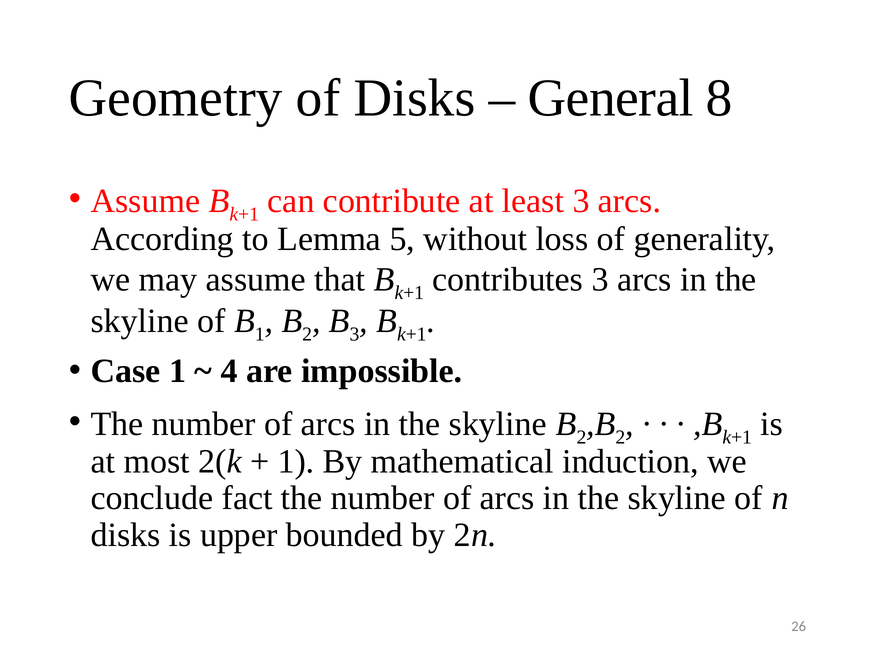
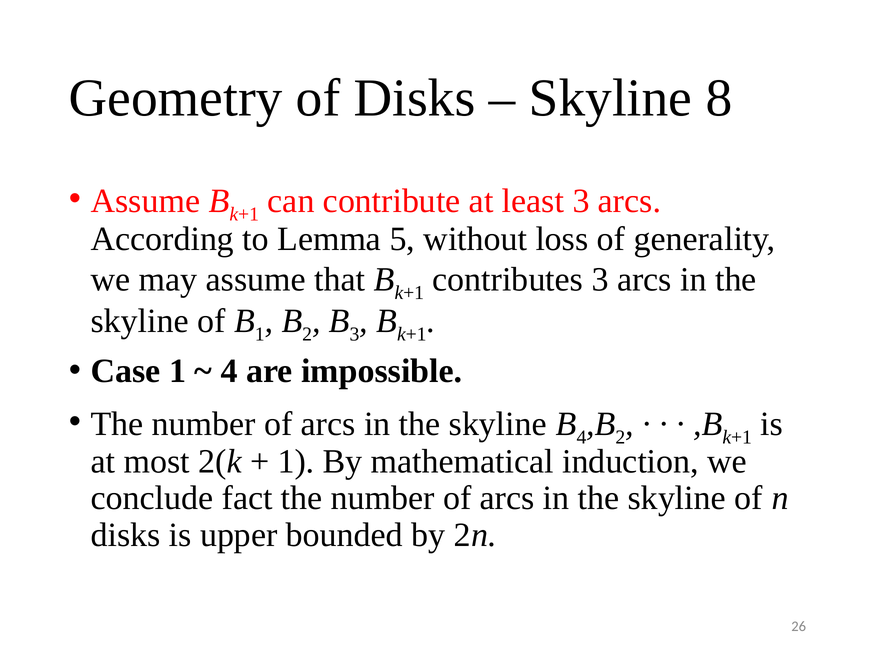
General: General -> Skyline (610, 98)
2: 2 -> 4 (581, 437)
